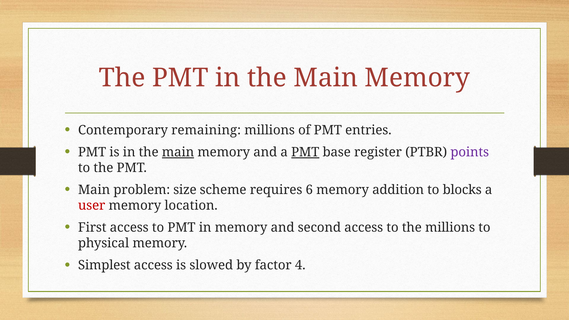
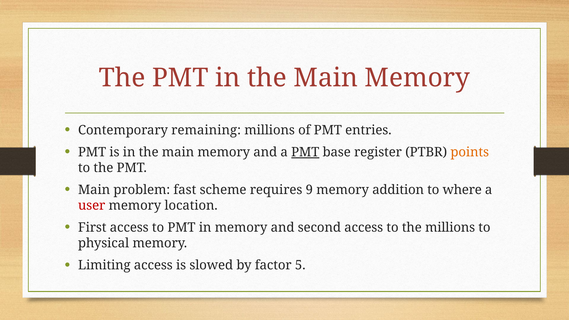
main underline: present -> none (178, 152)
points colour: purple -> orange (470, 152)
size: size -> fast (185, 190)
6: 6 -> 9 (309, 190)
blocks: blocks -> where (462, 190)
Simplest: Simplest -> Limiting (104, 265)
4: 4 -> 5 (300, 265)
